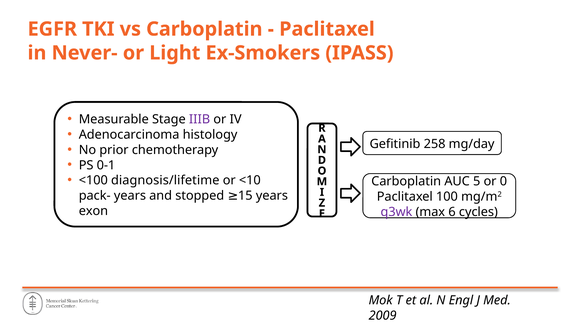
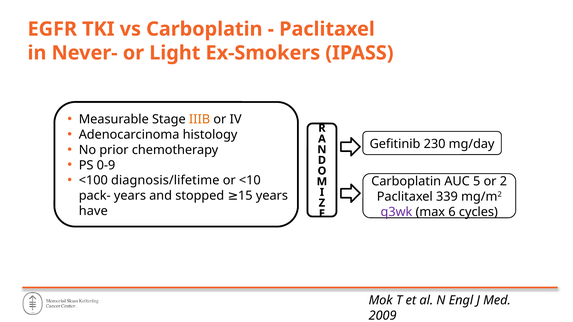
IIIB colour: purple -> orange (200, 119)
258: 258 -> 230 (435, 144)
0-1: 0-1 -> 0-9 (106, 165)
0: 0 -> 2 (503, 181)
100: 100 -> 339 (447, 197)
exon: exon -> have (93, 211)
